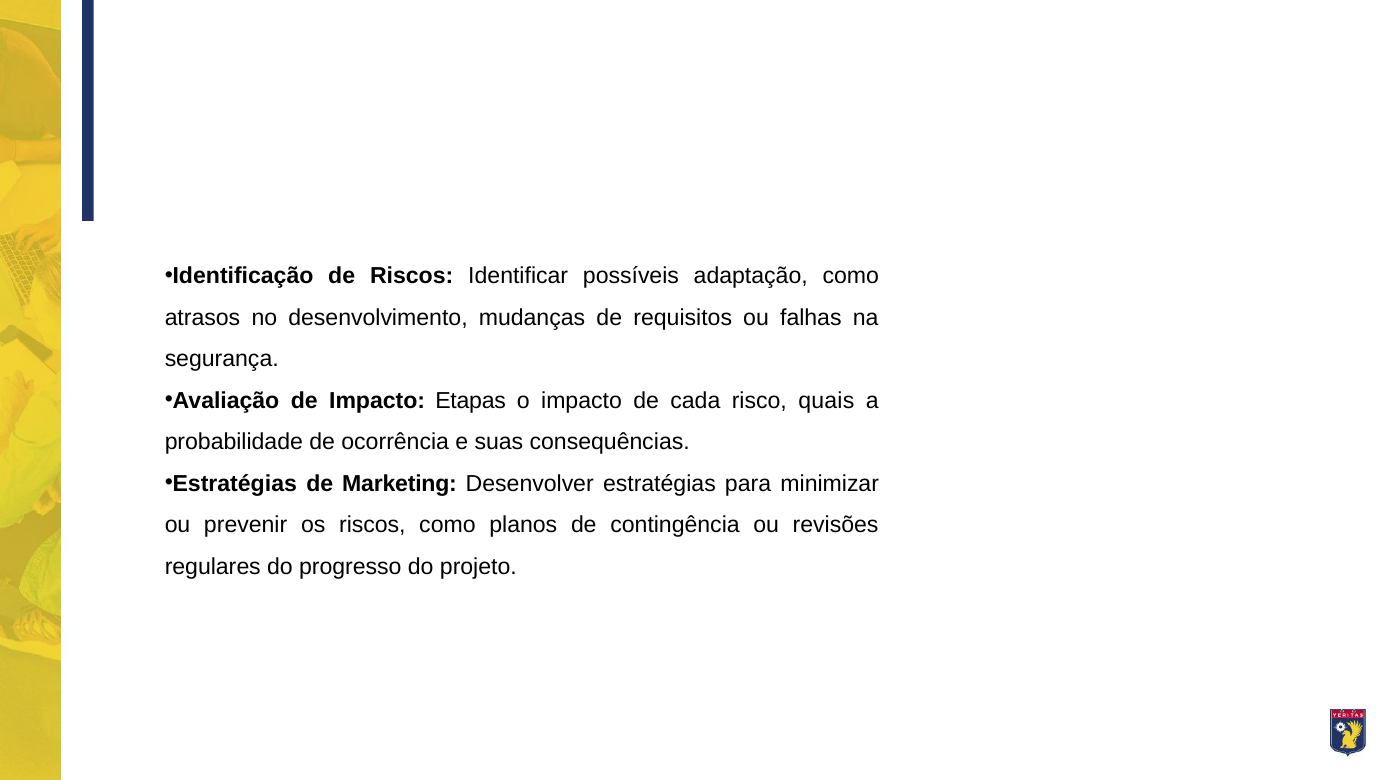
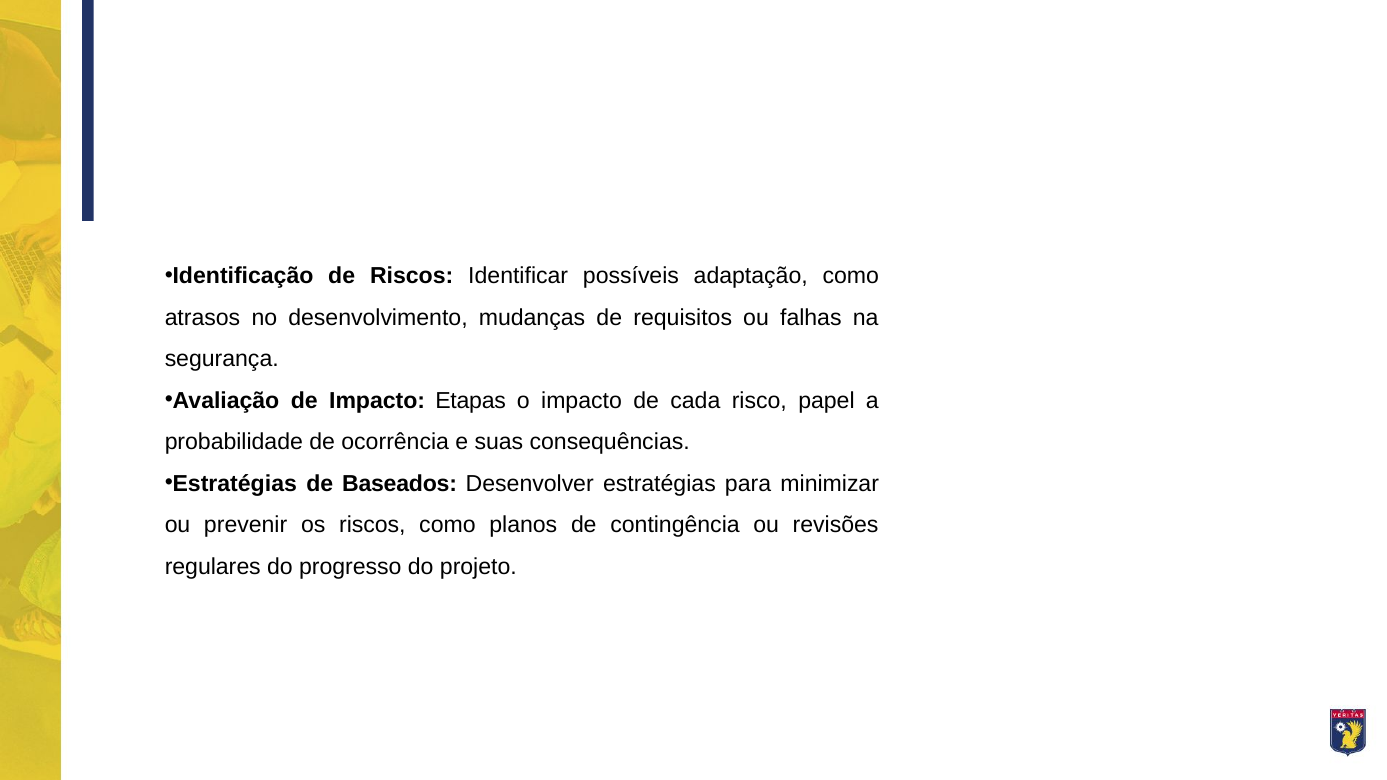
quais: quais -> papel (826, 401)
Marketing: Marketing -> Baseados (400, 484)
